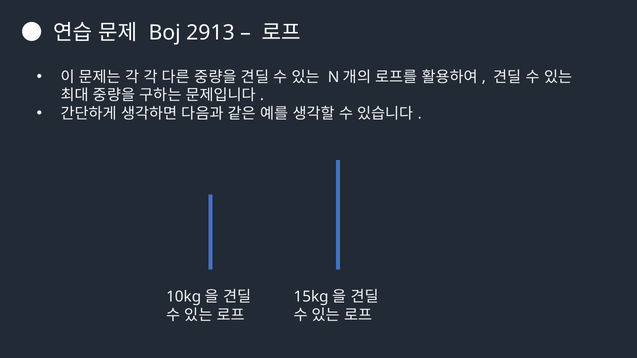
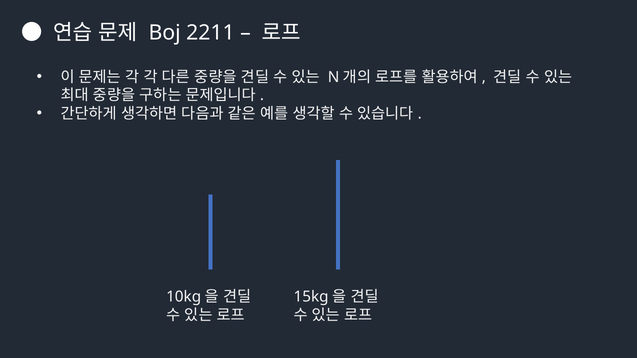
2913: 2913 -> 2211 (210, 33)
